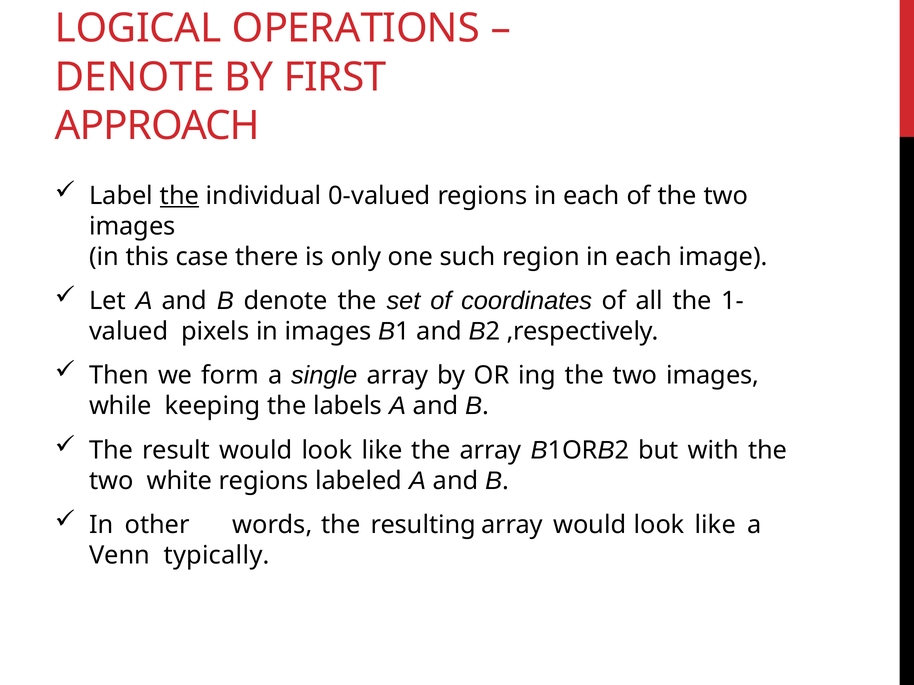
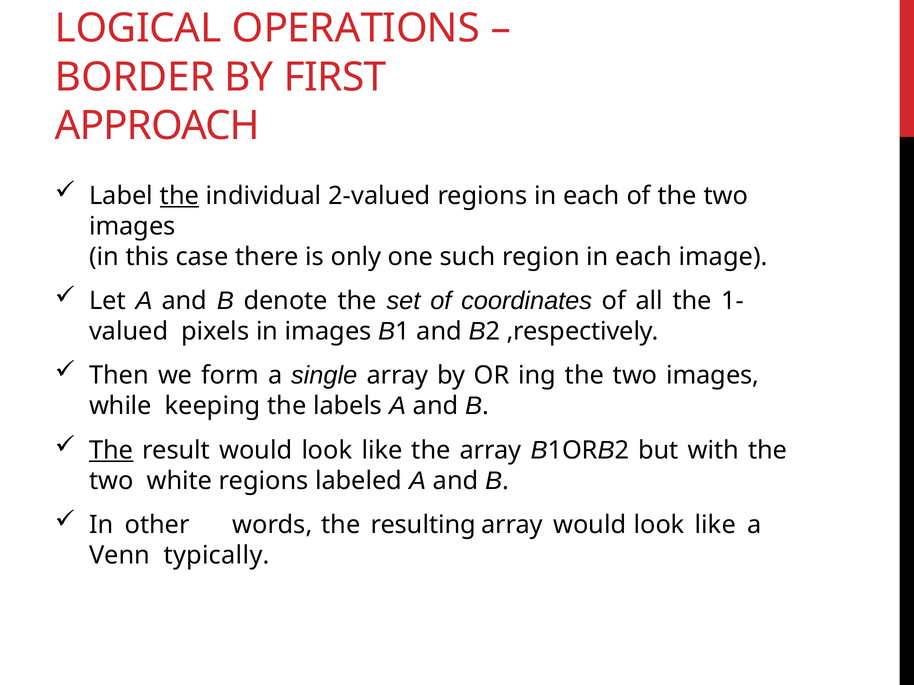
DENOTE: DENOTE -> BORDER (135, 77)
0-valued: 0-valued -> 2-valued (379, 196)
The underline: none -> present (111, 451)
